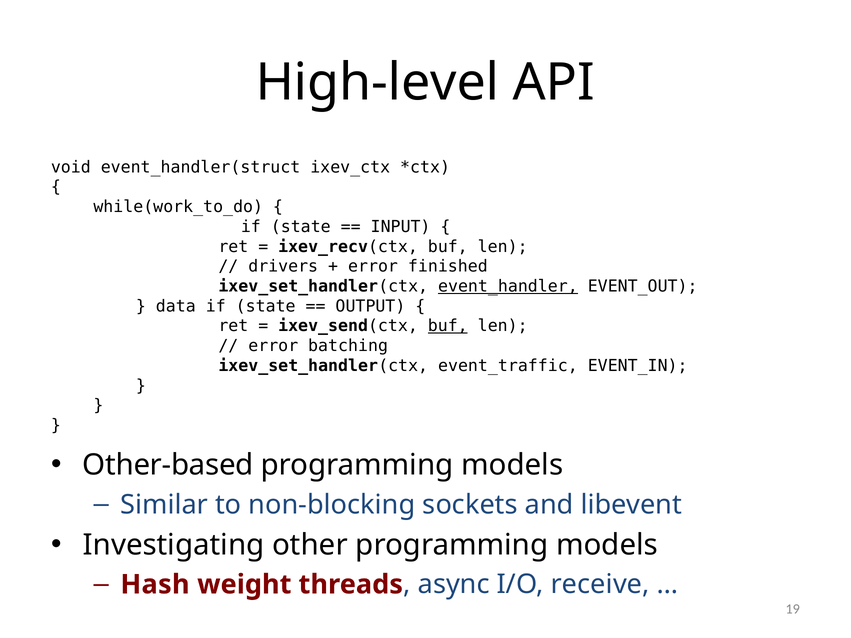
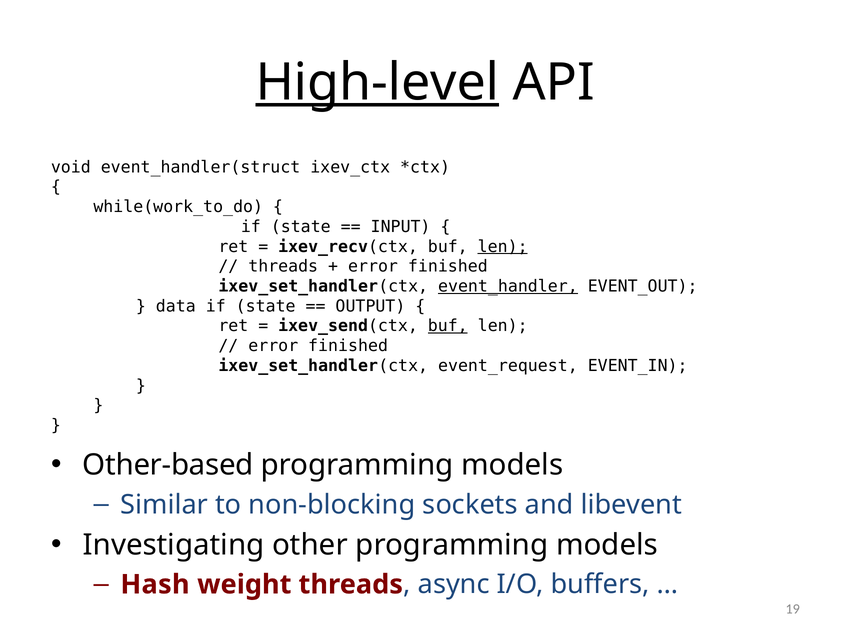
High-level underline: none -> present (377, 82)
len underline: none -> present (503, 247)
drivers: drivers -> threads (283, 267)
batching: batching -> finished (348, 346)
event_traffic: event_traffic -> event_request (508, 366)
receive: receive -> buffers (600, 585)
